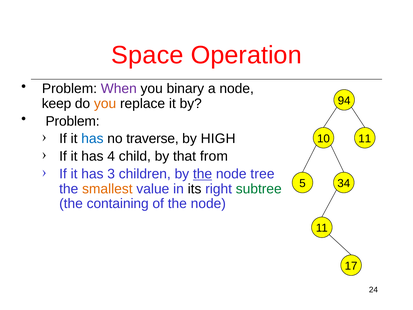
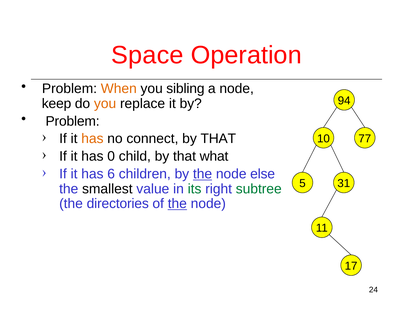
When colour: purple -> orange (119, 89)
binary: binary -> sibling (185, 89)
has colour: blue -> orange (92, 139)
traverse: traverse -> connect (152, 139)
HIGH: HIGH -> THAT (218, 139)
10 11: 11 -> 77 (365, 138)
4: 4 -> 0 (111, 156)
from: from -> what (214, 156)
3: 3 -> 6 (111, 174)
tree: tree -> else (263, 174)
34: 34 -> 31 (344, 183)
smallest colour: orange -> black (107, 189)
its colour: black -> green (195, 189)
containing: containing -> directories (118, 204)
the underline: none -> present (177, 204)
